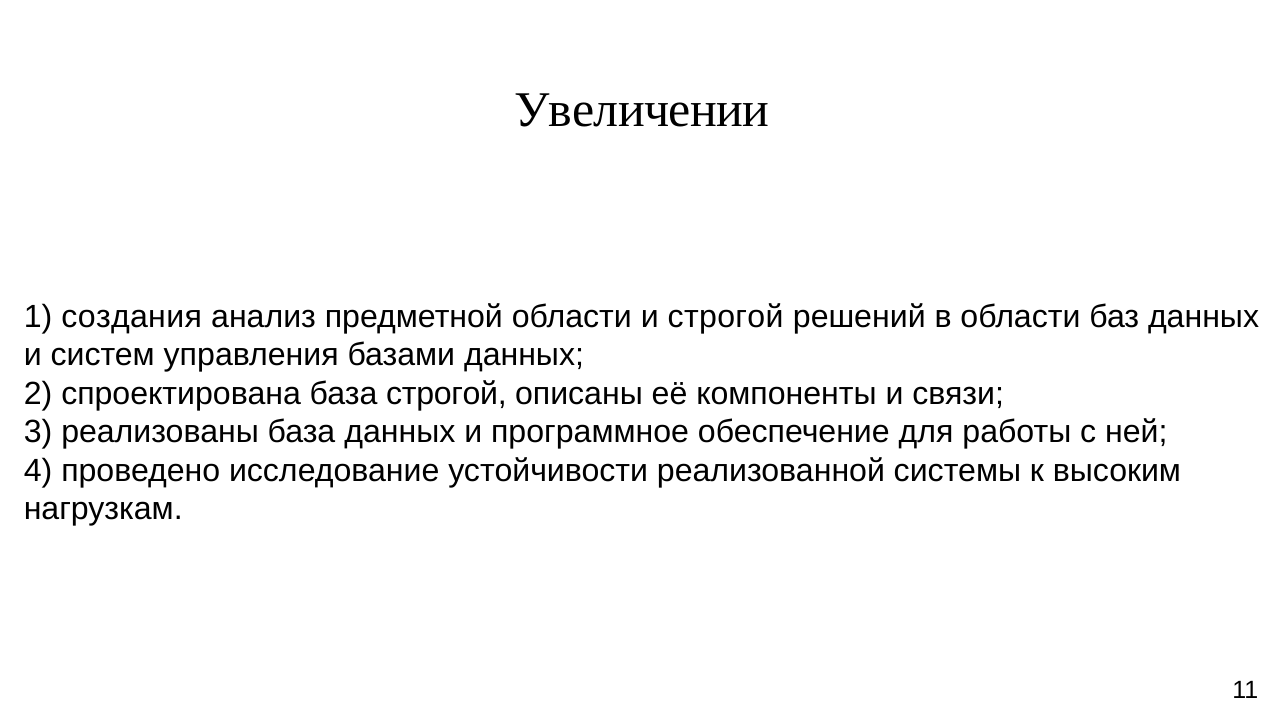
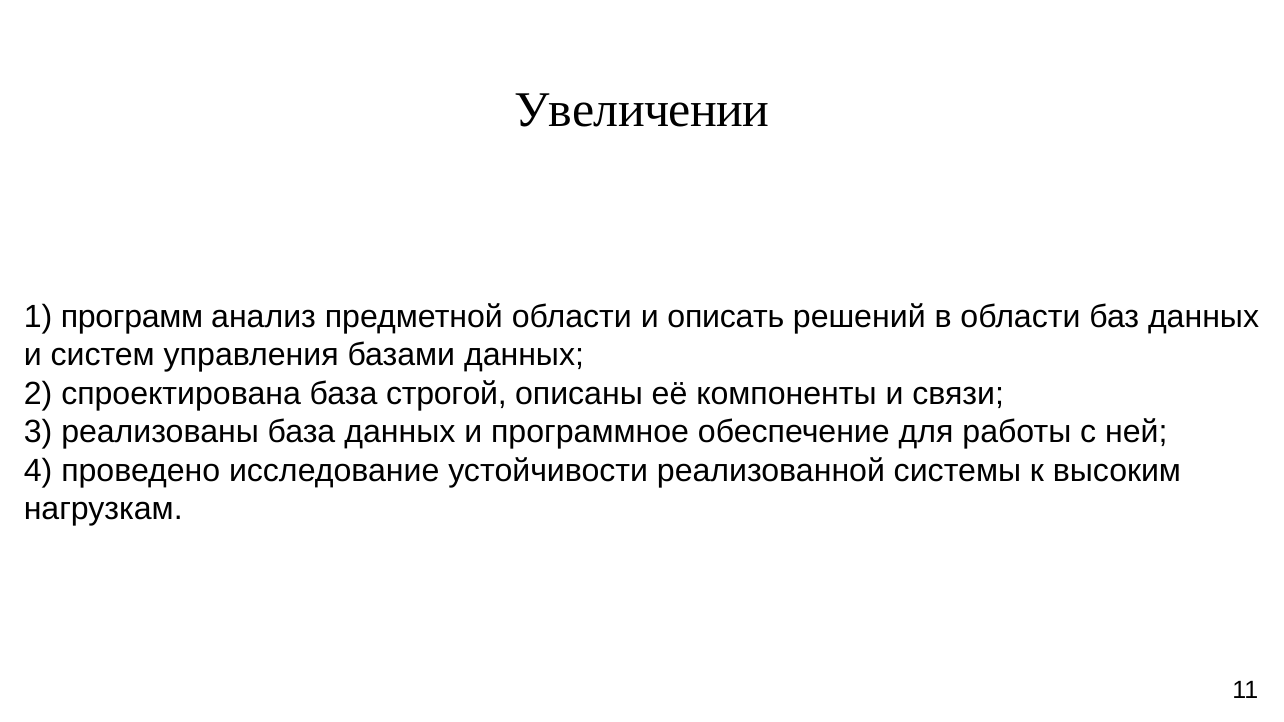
создания: создания -> программ (132, 317)
и строгой: строгой -> описать (726, 317)
